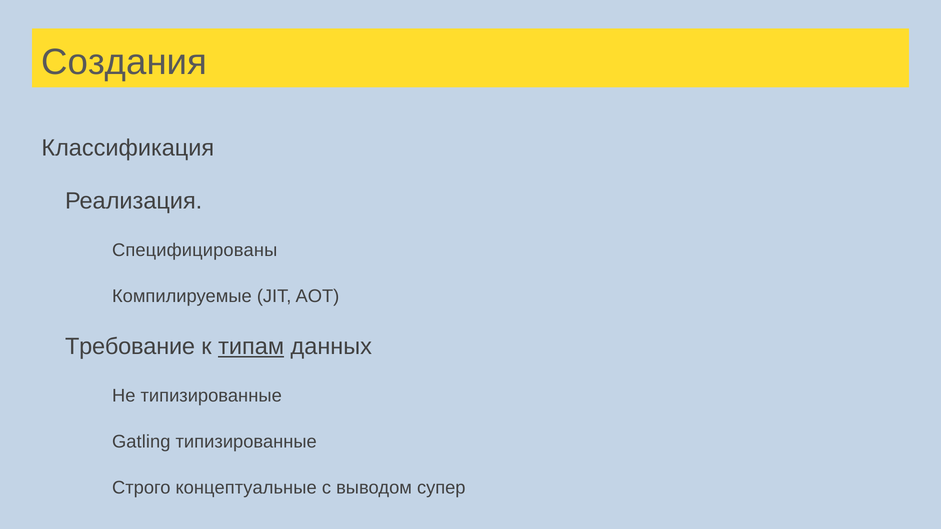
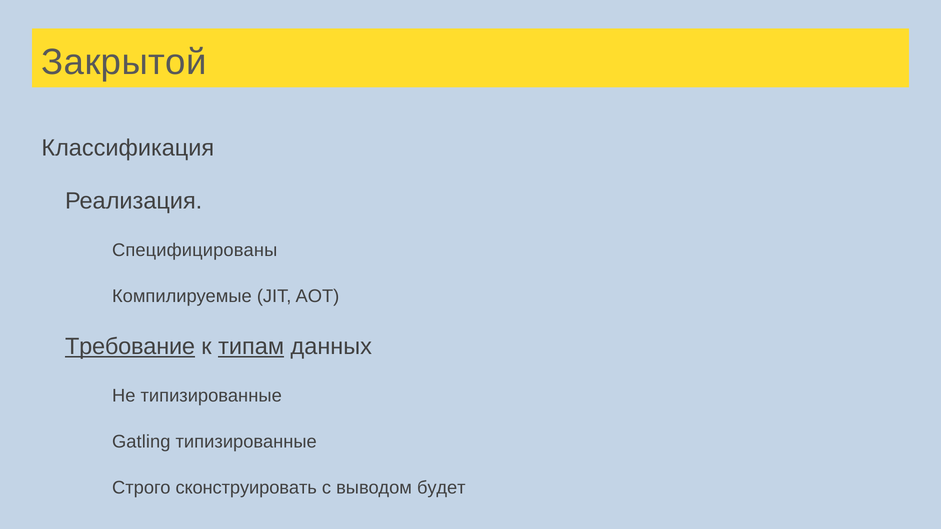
Создания: Создания -> Закрытой (124, 62)
Требование underline: none -> present (130, 347)
концептуальные: концептуальные -> сконструировать (246, 488)
супер: супер -> будет (441, 488)
